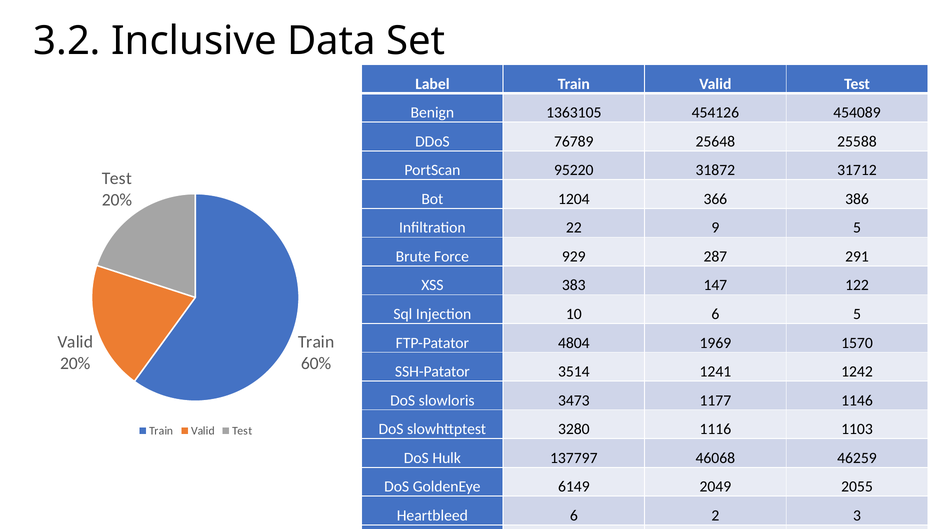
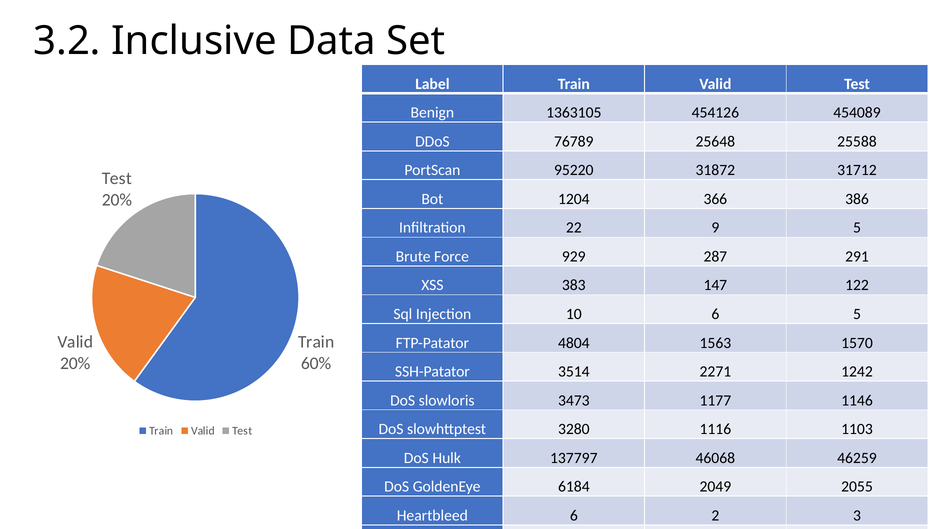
1969: 1969 -> 1563 (715, 343)
1241: 1241 -> 2271 (715, 371)
6149: 6149 -> 6184 (574, 486)
